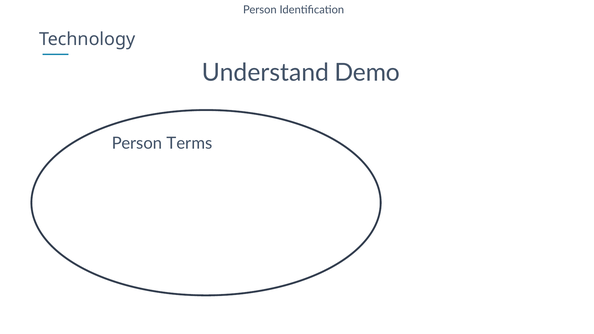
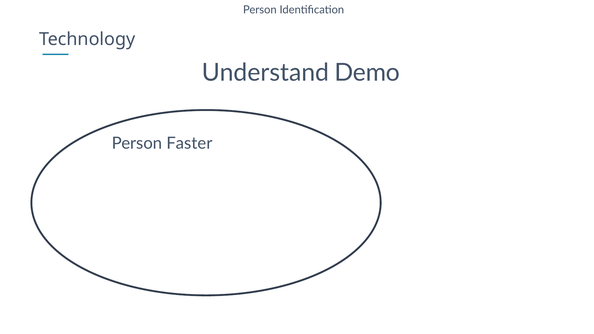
Terms: Terms -> Faster (189, 143)
